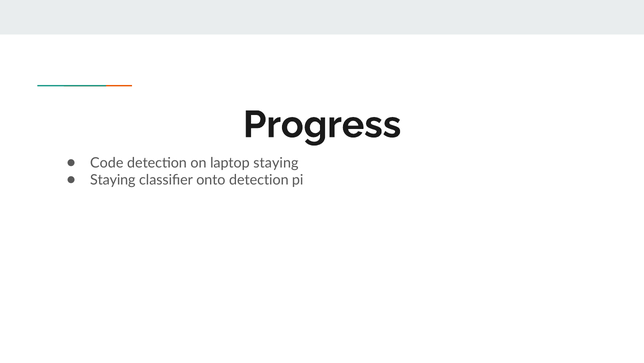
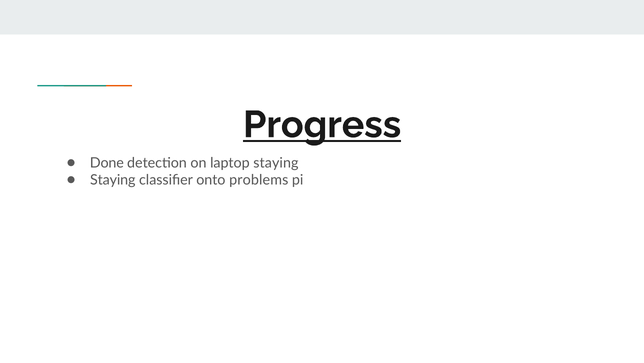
Progress underline: none -> present (322, 124)
Code: Code -> Done (107, 162)
onto detection: detection -> problems (259, 180)
